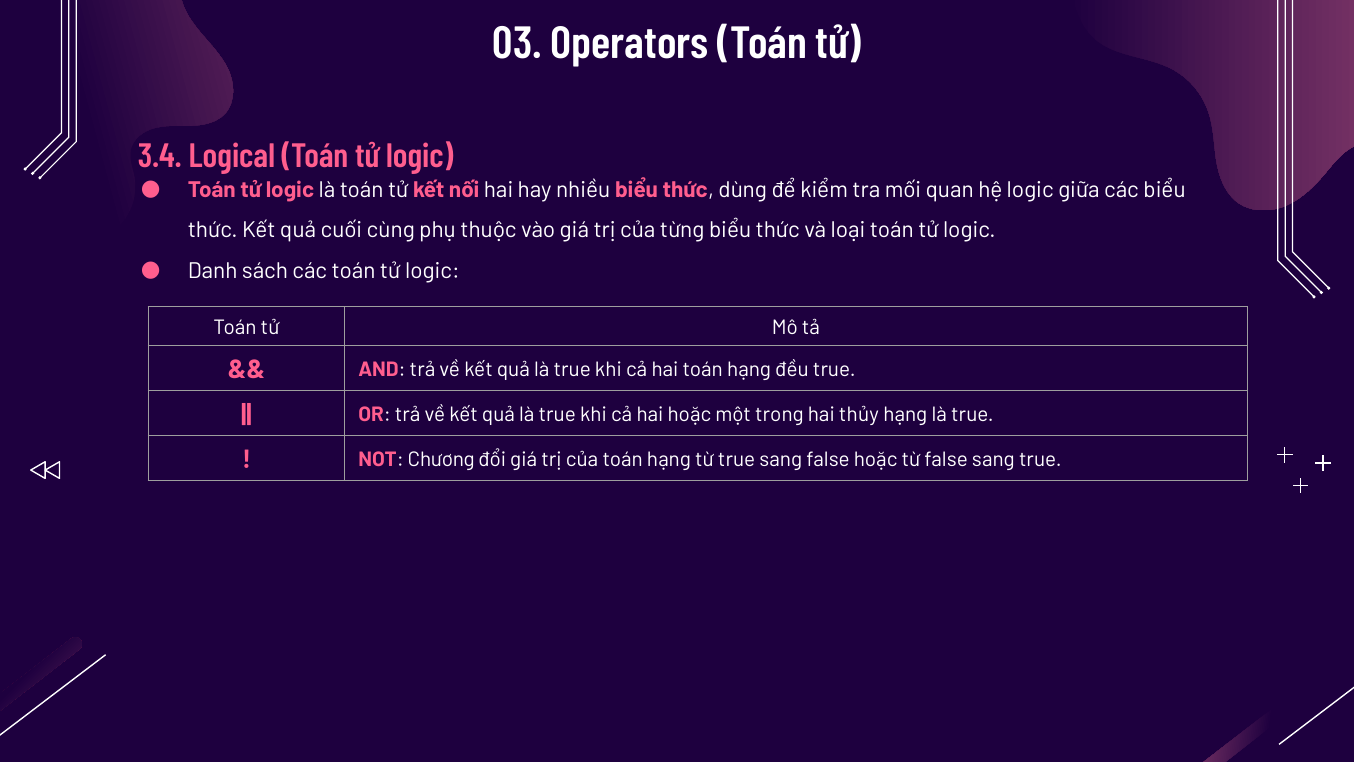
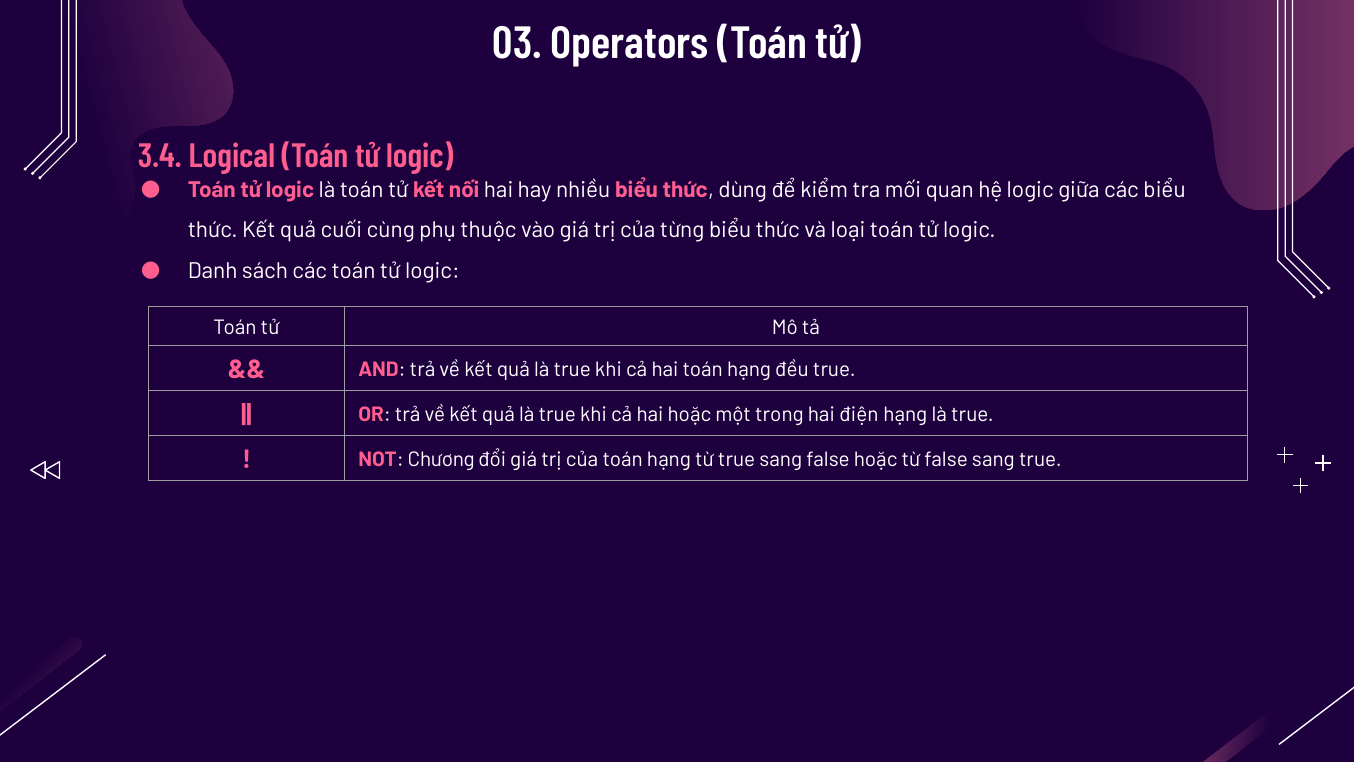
thủy: thủy -> điện (859, 414)
